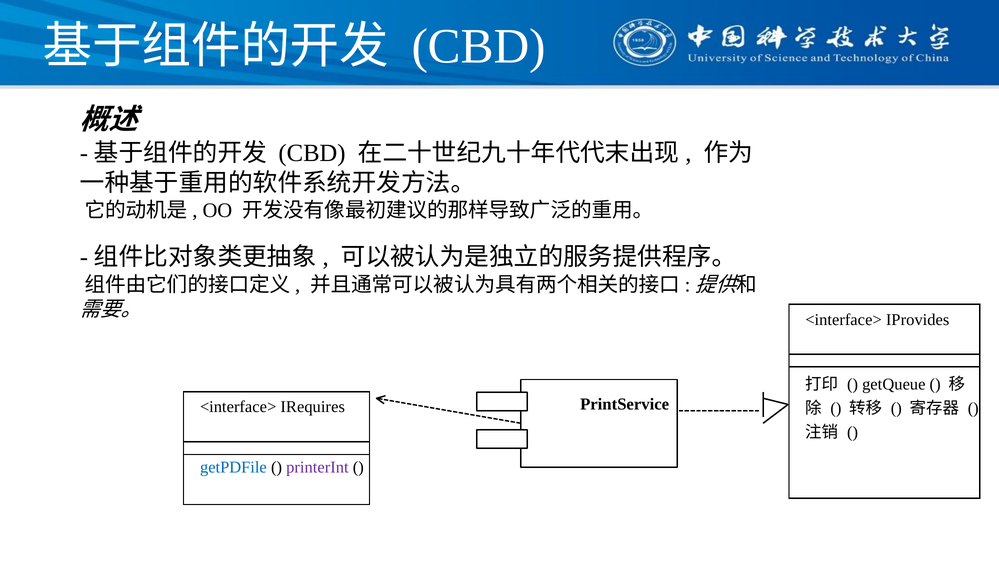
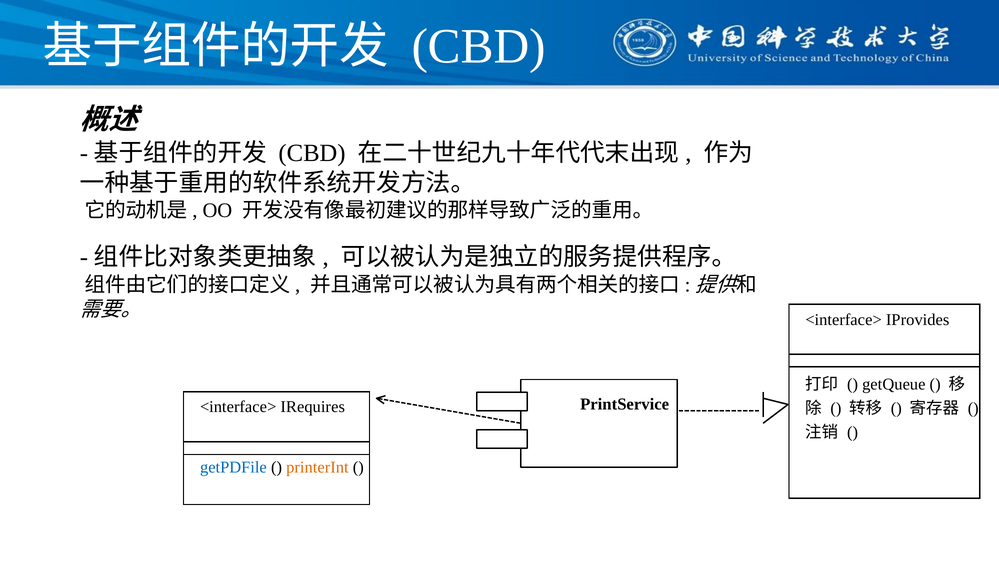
printerInt colour: purple -> orange (317, 467)
